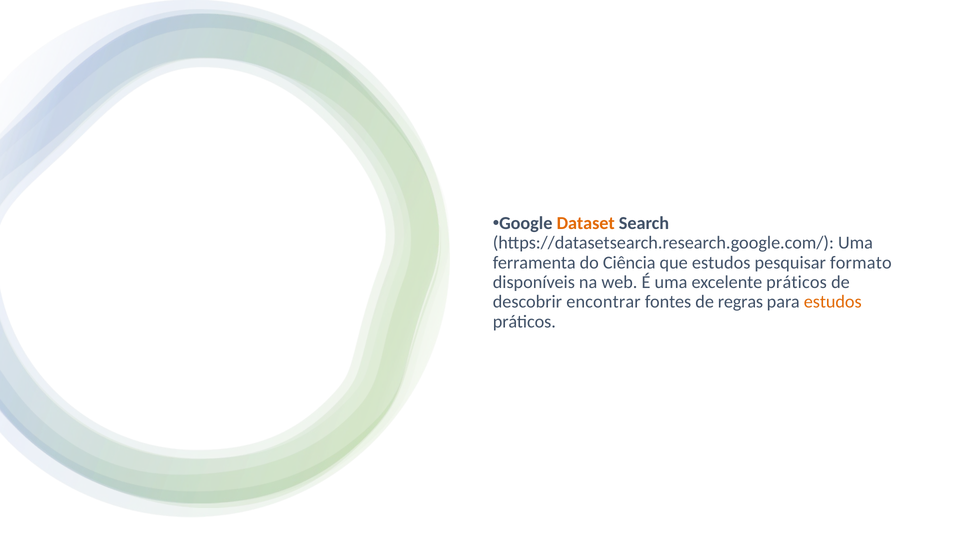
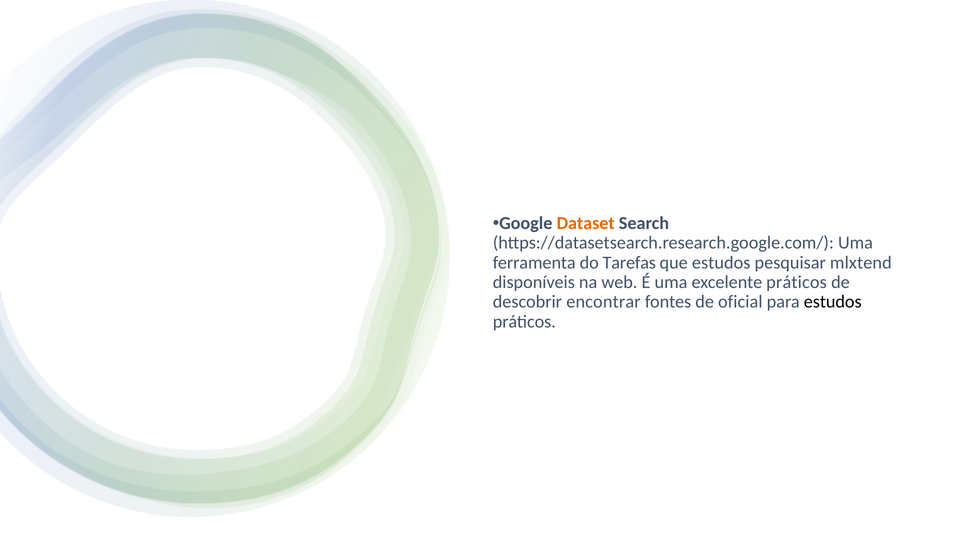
Ciência: Ciência -> Tarefas (629, 262)
formato: formato -> mlxtend (861, 262)
regras: regras -> oficial (740, 302)
estudos colour: orange -> black (833, 302)
